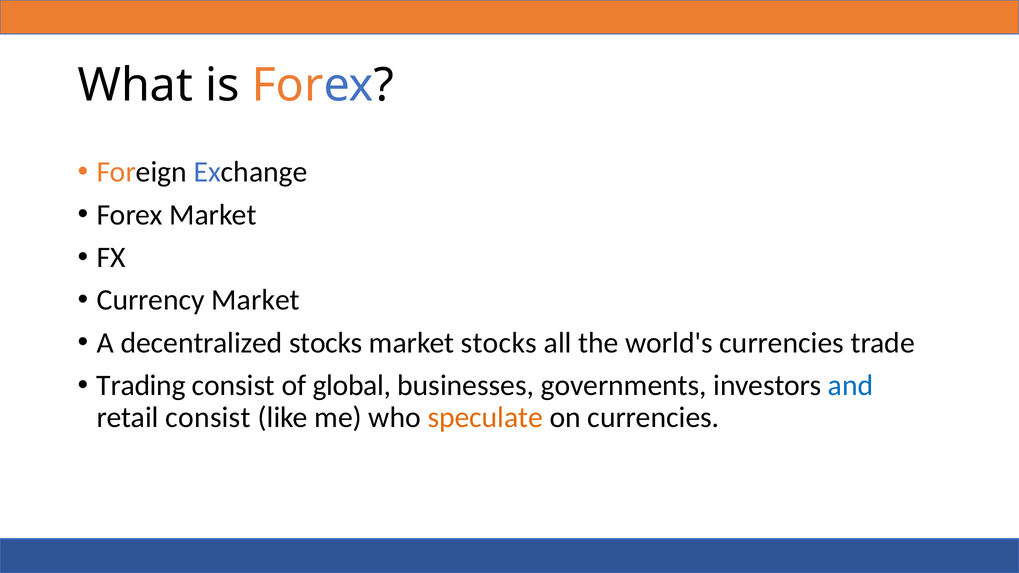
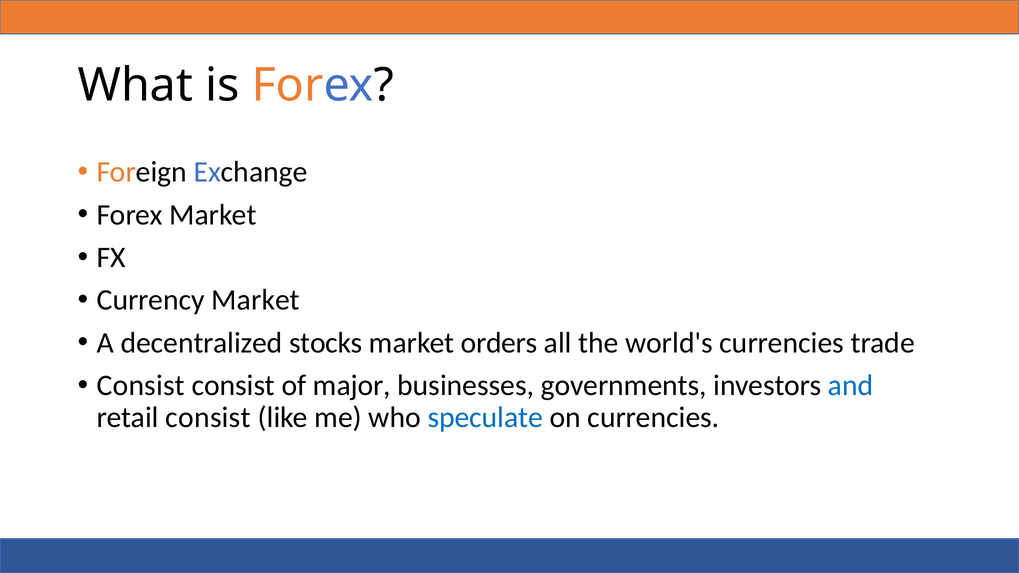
market stocks: stocks -> orders (499, 343)
Trading: Trading -> Consist (141, 386)
global: global -> major (352, 386)
speculate colour: orange -> blue (485, 418)
